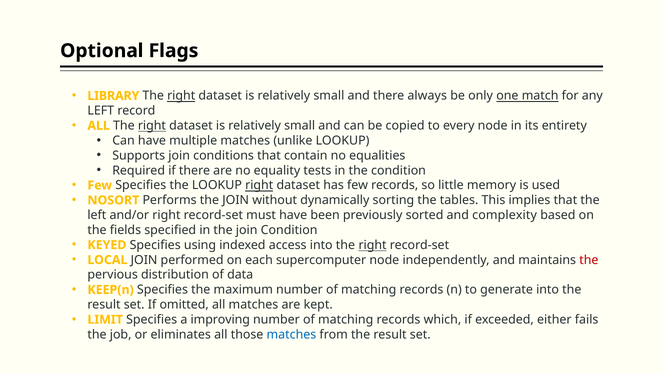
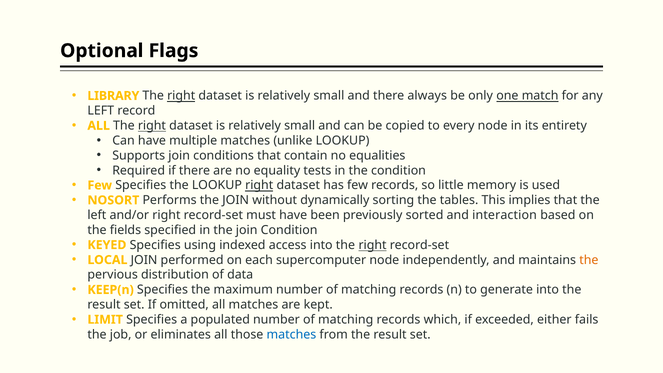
complexity: complexity -> interaction (505, 215)
the colour: red -> orange (589, 260)
improving: improving -> populated (220, 320)
